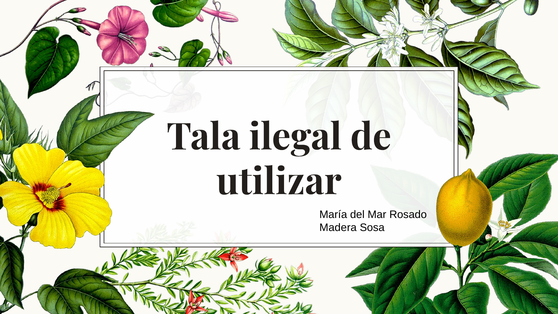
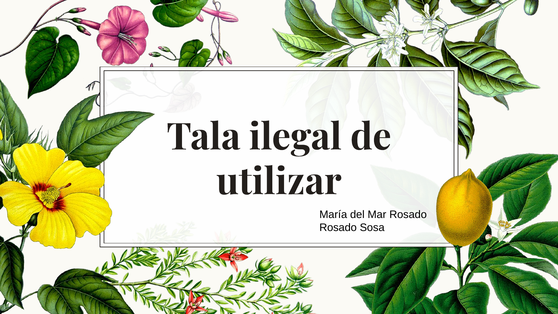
Madera: Madera -> Rosado (338, 227)
